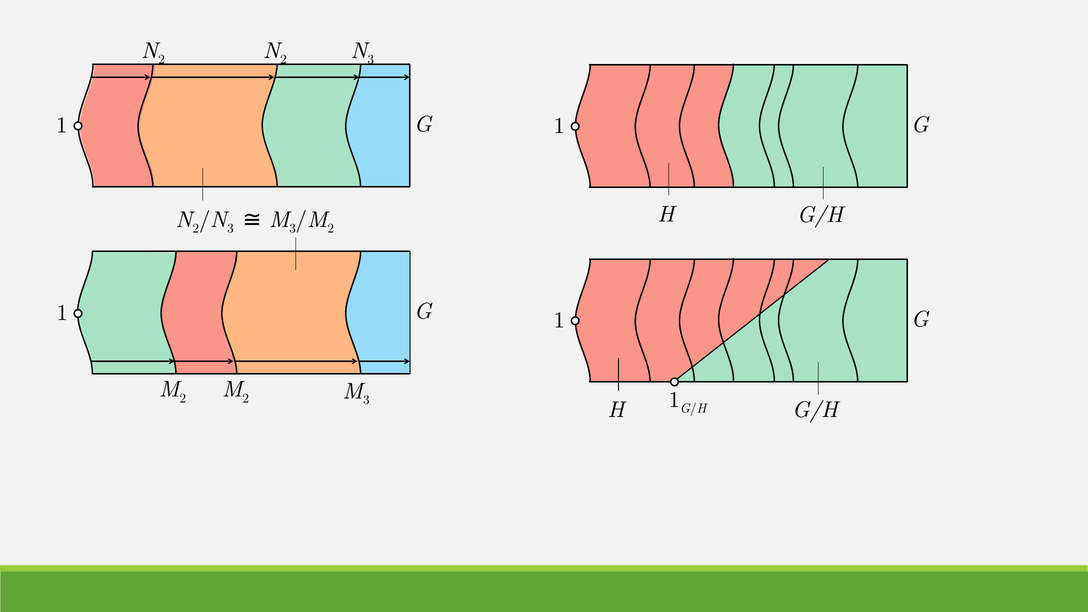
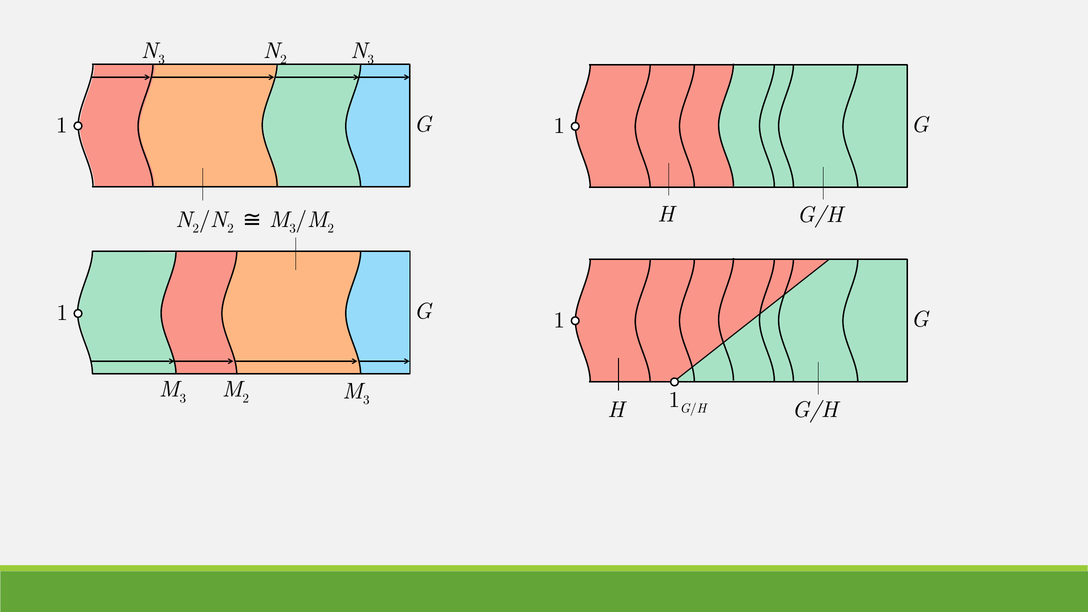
2: 2 -> 3 (162, 60)
3: 3 -> 2 (230, 228)
2: 2 -> 3 (183, 398)
